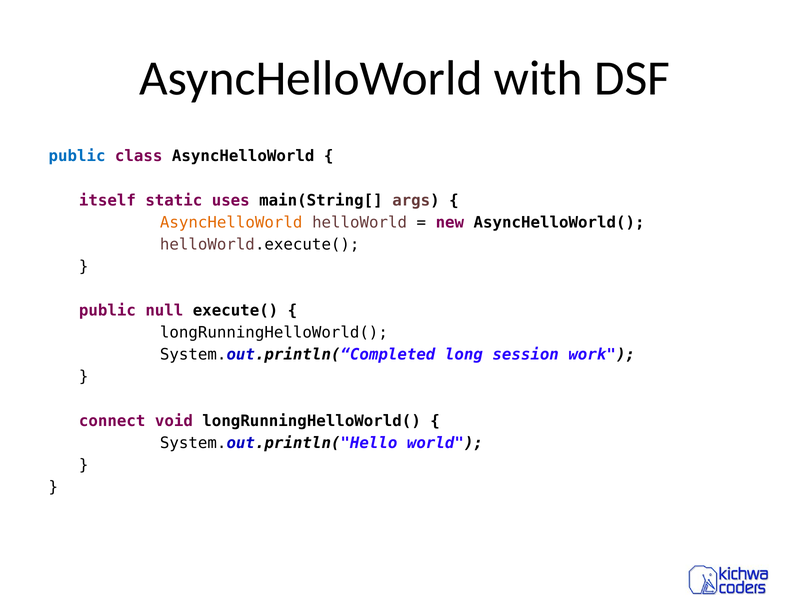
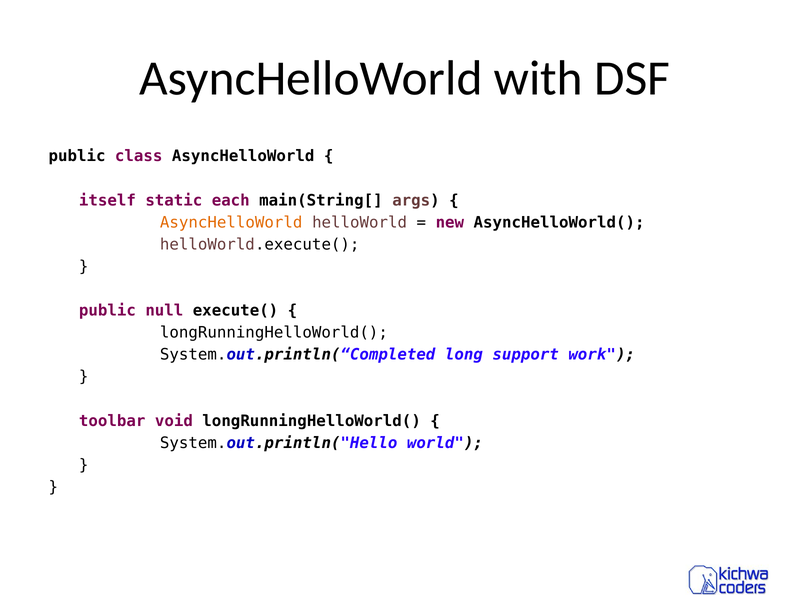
public colour: blue -> black (77, 156)
uses: uses -> each (231, 200)
session: session -> support (526, 355)
connect: connect -> toolbar (112, 421)
